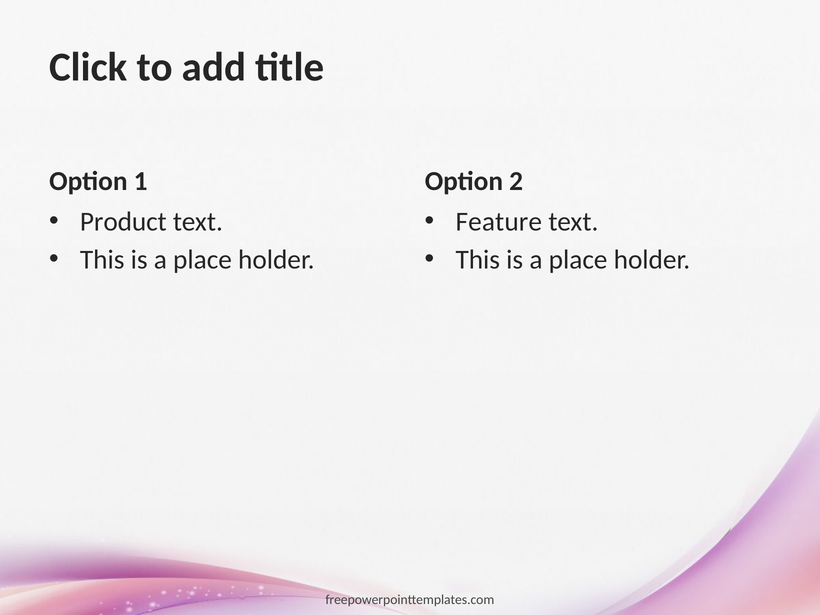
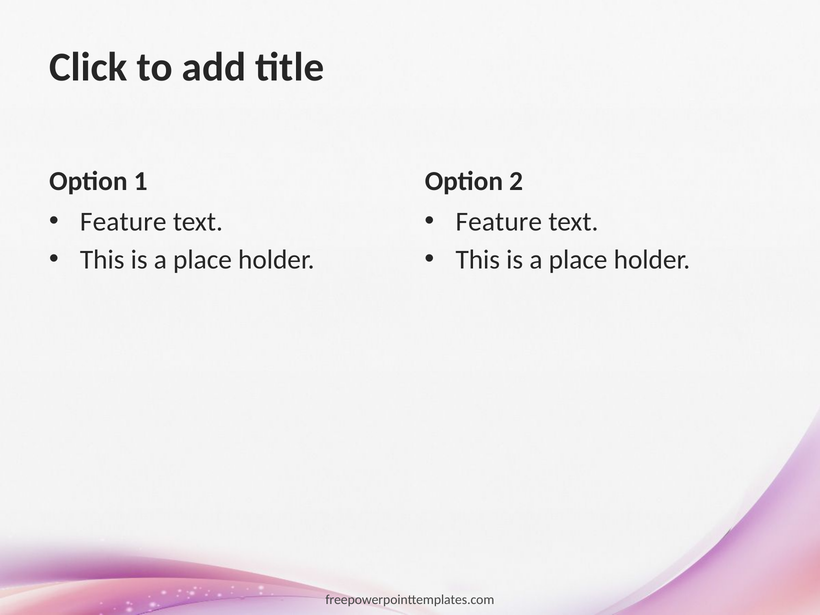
Product: Product -> Feature (123, 222)
